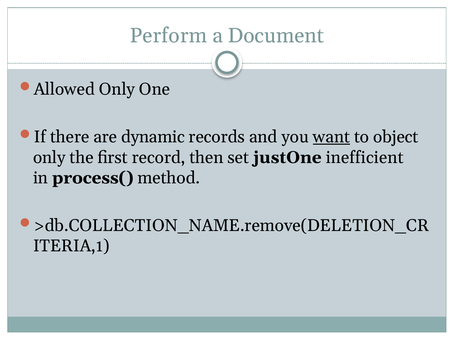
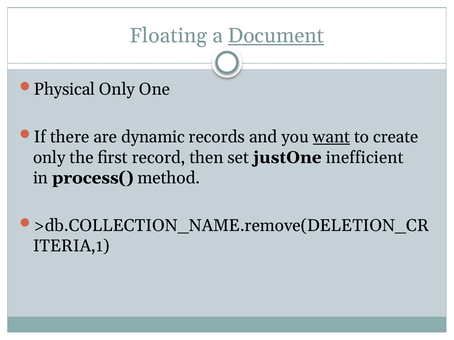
Perform: Perform -> Floating (168, 36)
Document underline: none -> present (276, 36)
Allowed: Allowed -> Physical (64, 89)
object: object -> create (396, 137)
